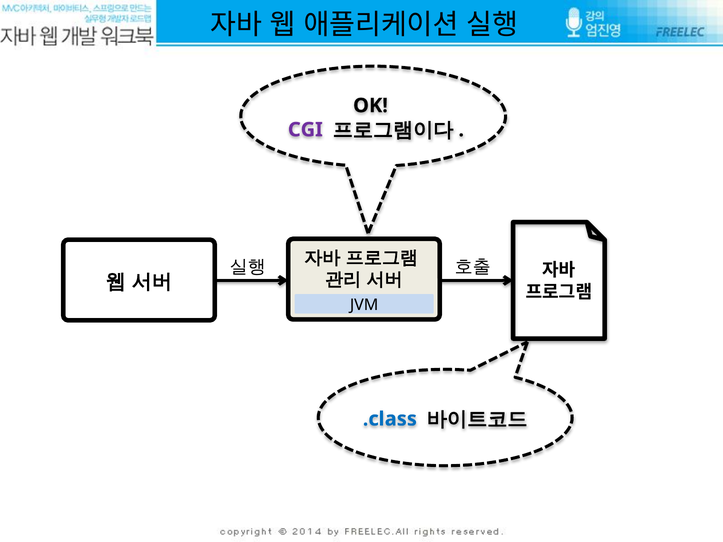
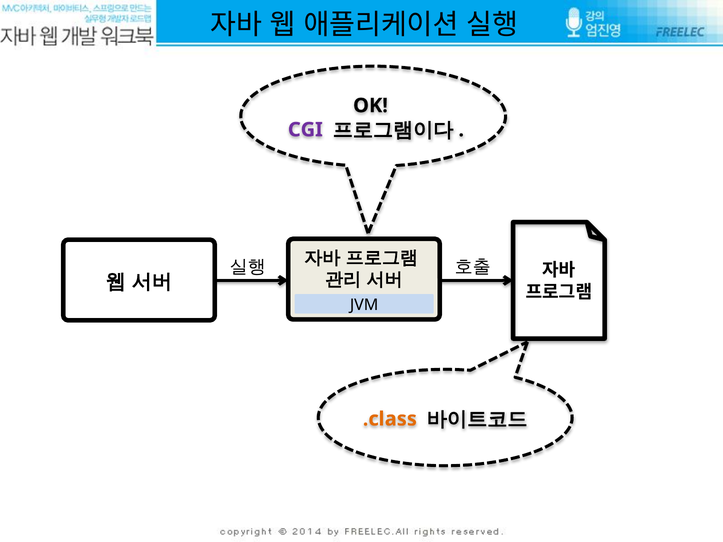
.class colour: blue -> orange (390, 419)
